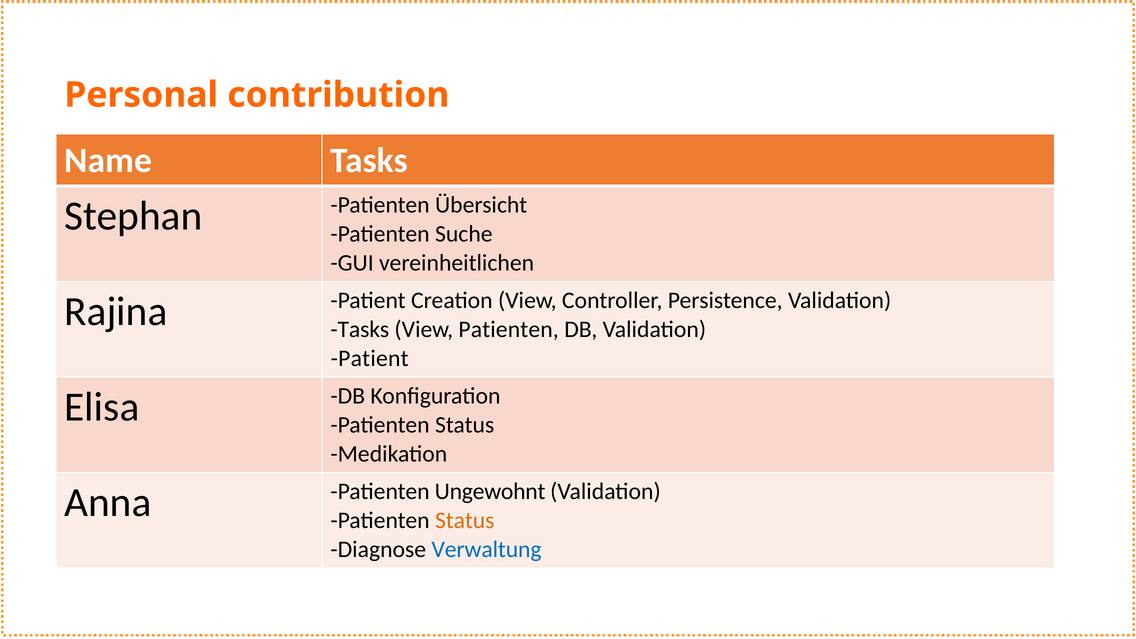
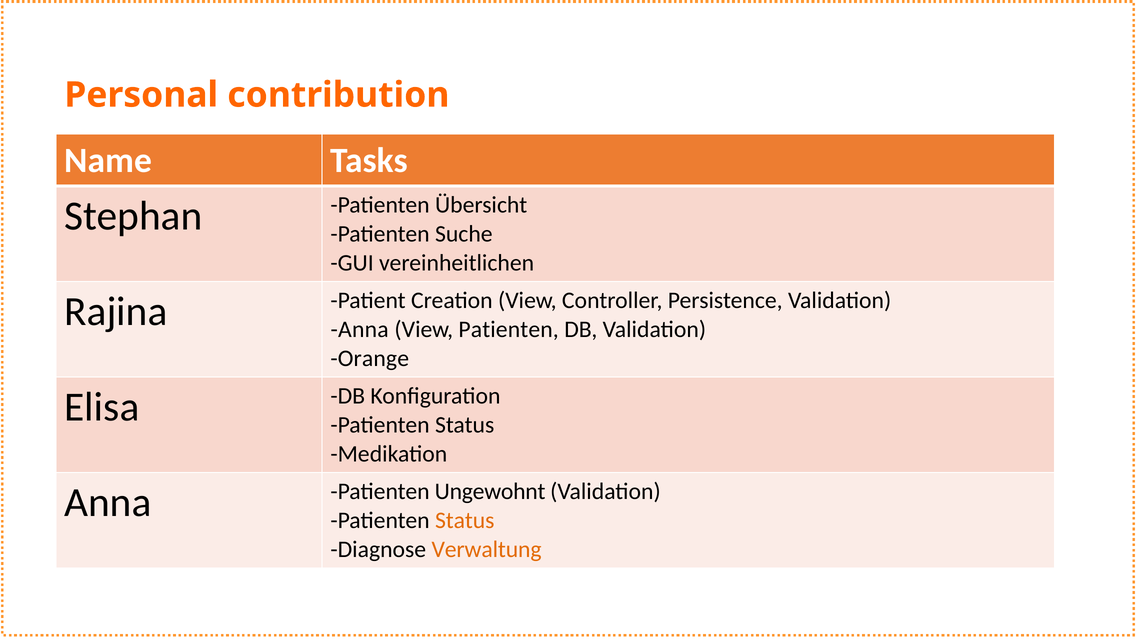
Tasks: Tasks -> Anna (360, 329)
Patient: Patient -> Orange (370, 358)
Verwaltung colour: blue -> orange (487, 549)
